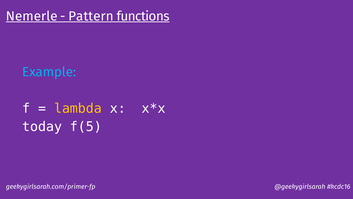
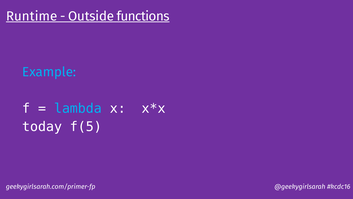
Nemerle: Nemerle -> Runtime (32, 16)
Pattern: Pattern -> Outside (91, 16)
lambda colour: yellow -> light blue (78, 108)
